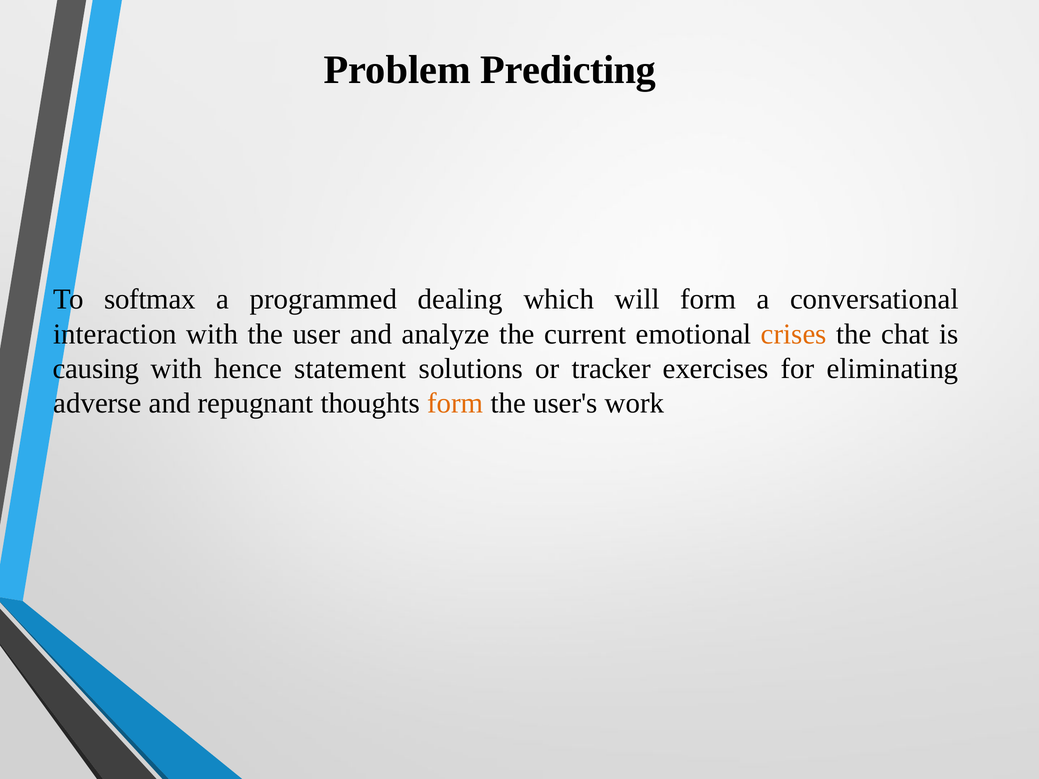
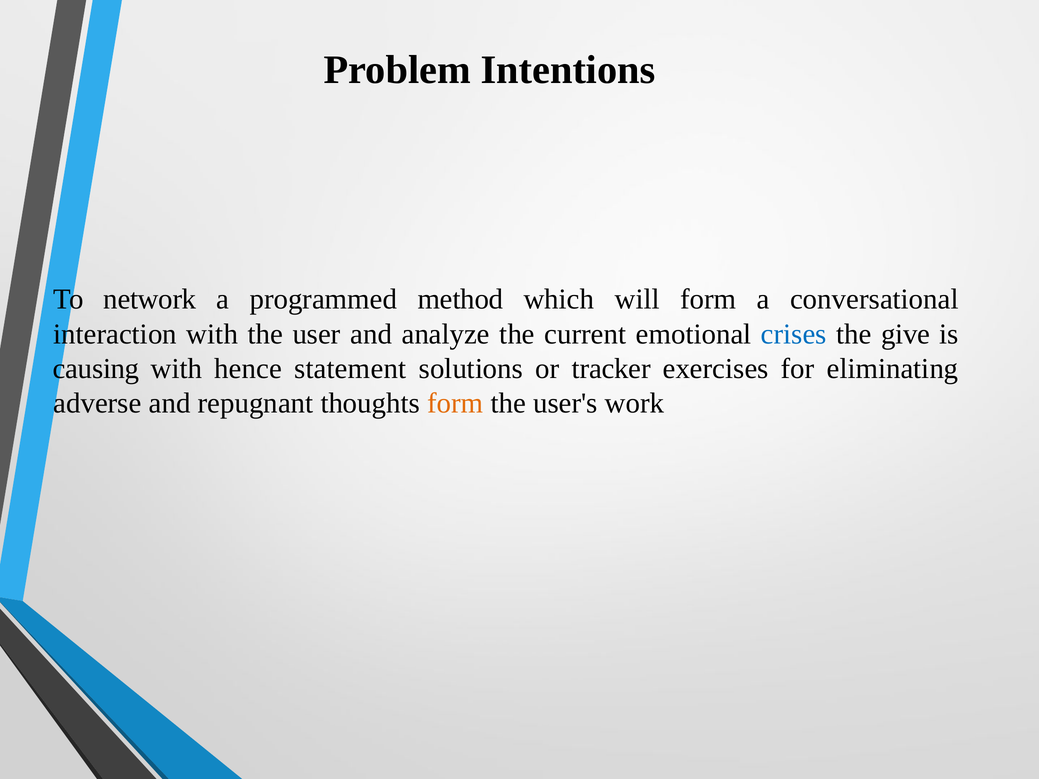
Predicting: Predicting -> Intentions (568, 70)
softmax: softmax -> network (150, 300)
dealing: dealing -> method (460, 300)
crises colour: orange -> blue (794, 334)
chat: chat -> give (906, 334)
